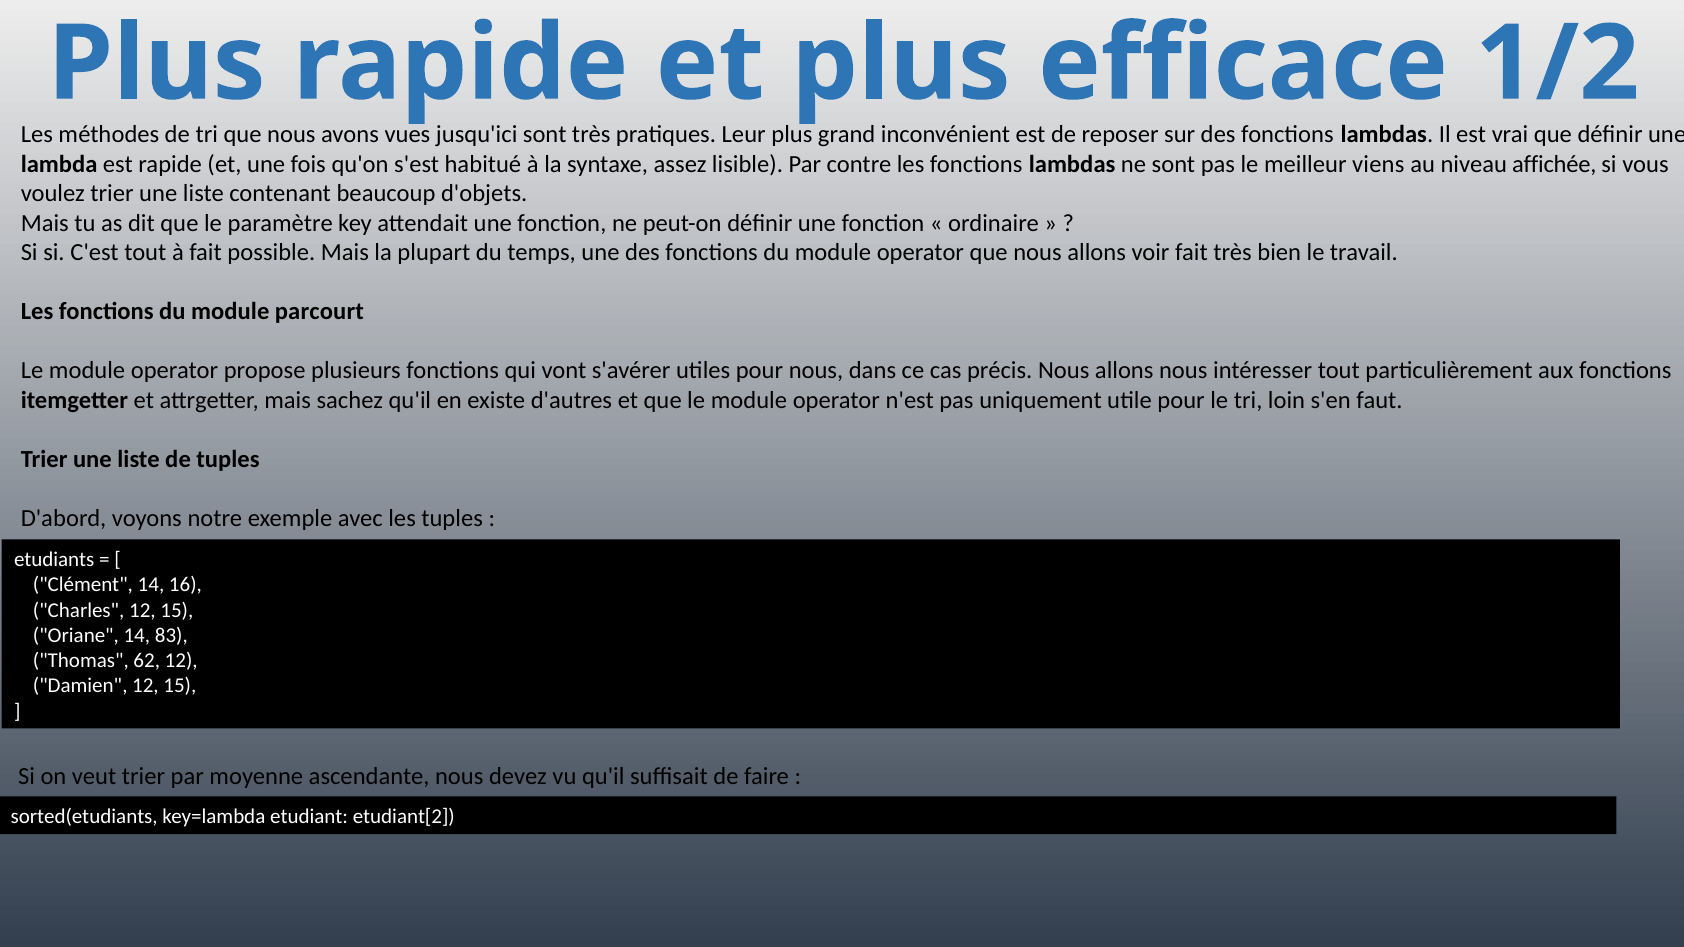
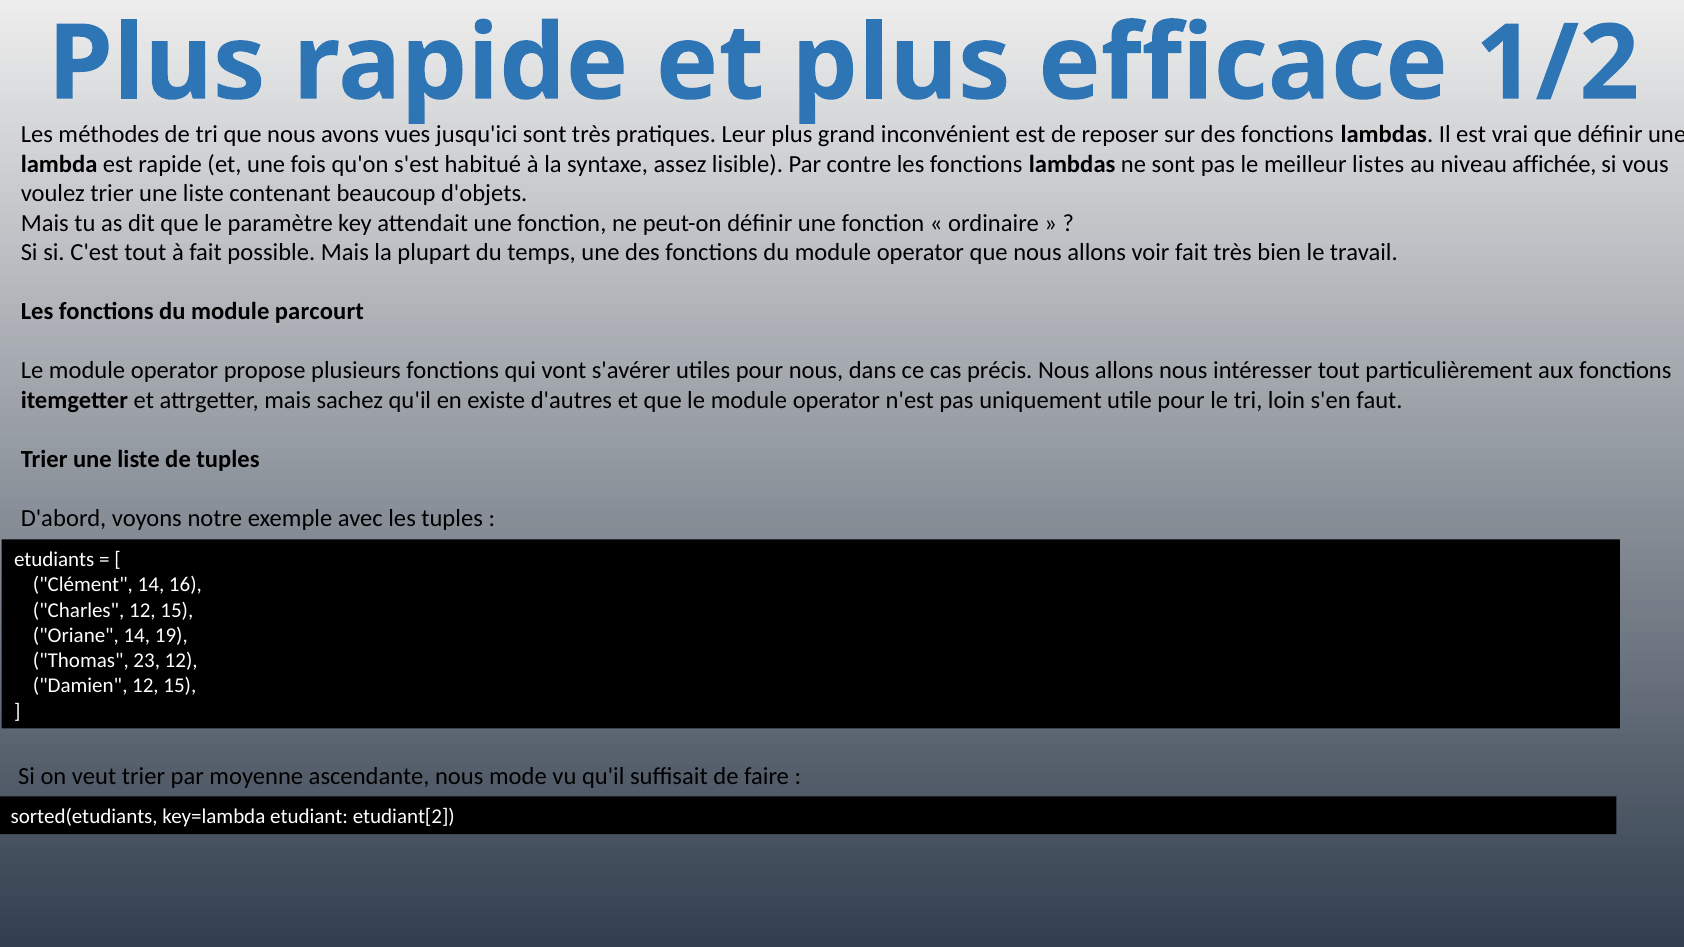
viens: viens -> listes (1378, 164)
83: 83 -> 19 (171, 635)
62: 62 -> 23 (147, 661)
devez: devez -> mode (518, 777)
